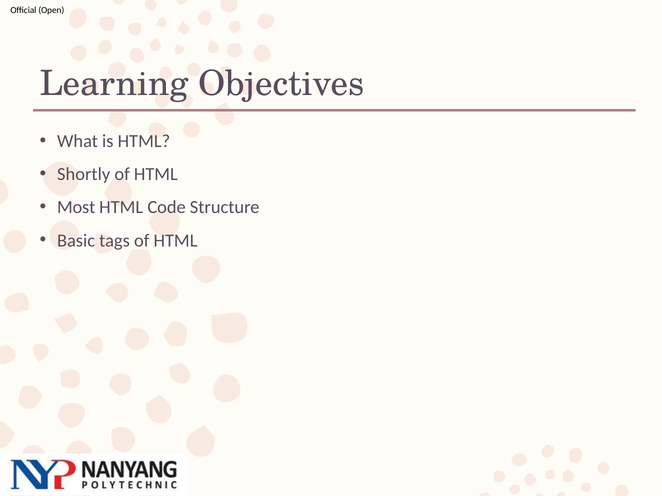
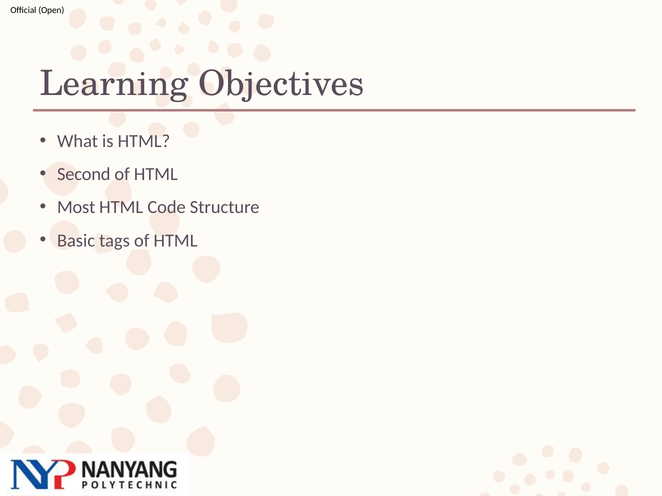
Shortly: Shortly -> Second (84, 175)
